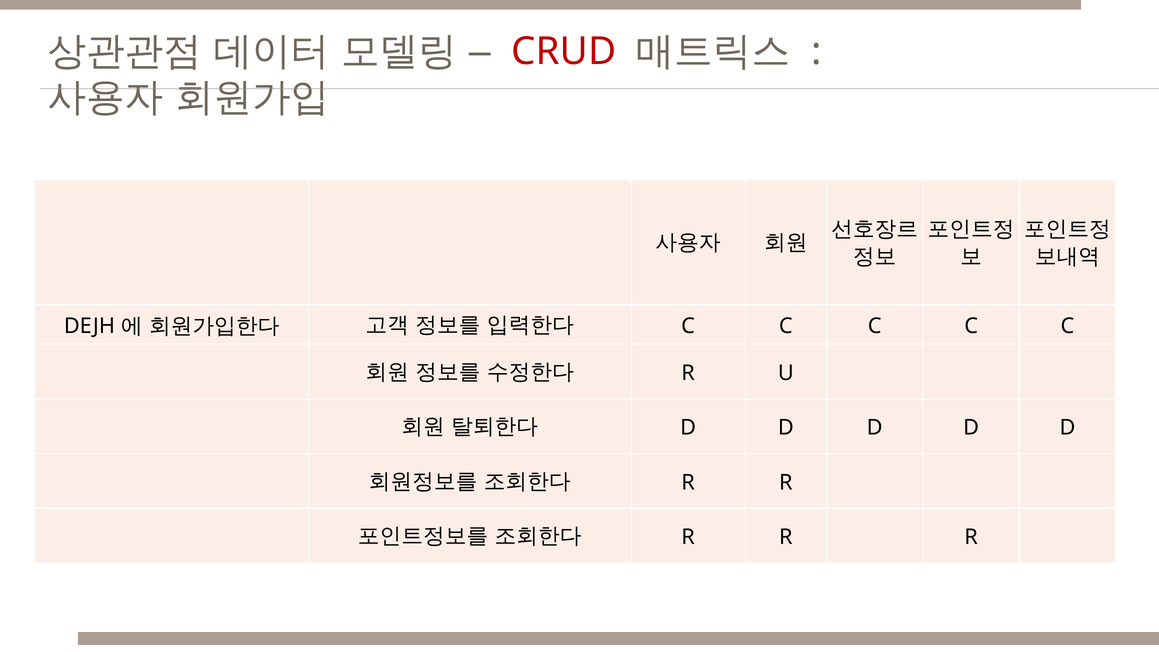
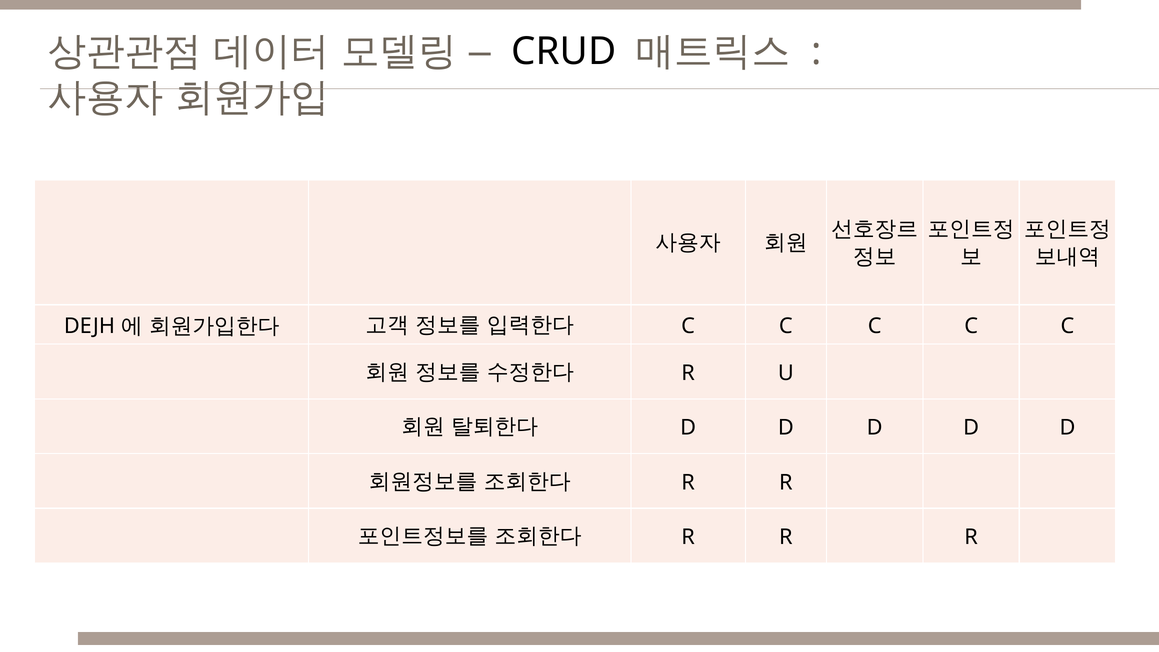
CRUD colour: red -> black (564, 51)
